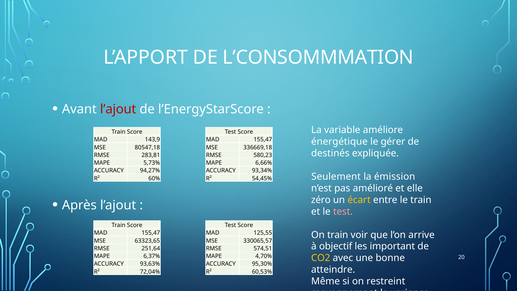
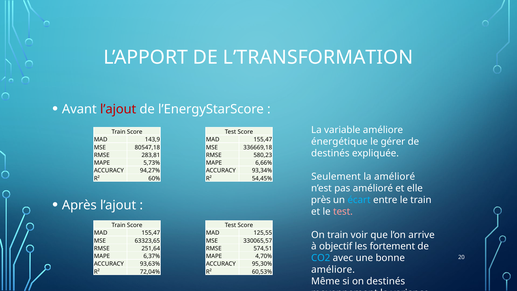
L’CONSOMMMATION: L’CONSOMMMATION -> L’TRANSFORMATION (318, 57)
la émission: émission -> amélioré (395, 177)
zéro: zéro -> près (321, 200)
écart colour: yellow -> light blue (359, 200)
important: important -> fortement (392, 246)
CO2 colour: yellow -> light blue (321, 258)
atteindre: atteindre -> améliore (333, 270)
on restreint: restreint -> destinés (386, 281)
